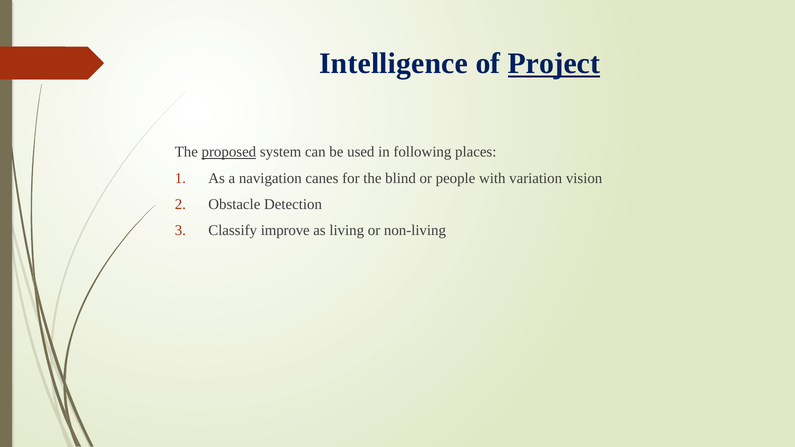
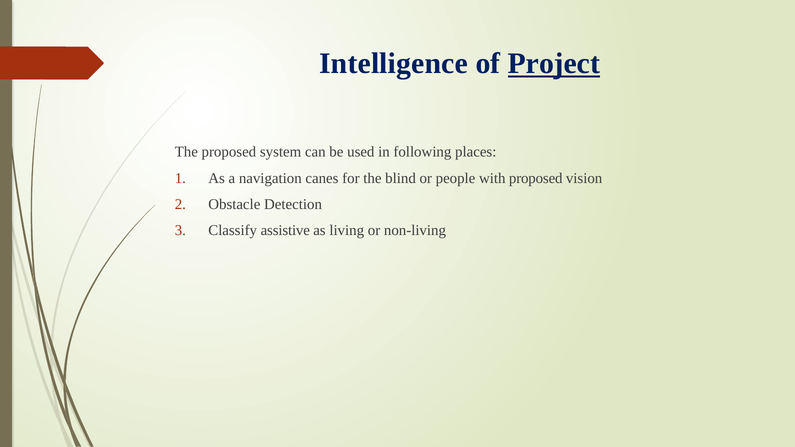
proposed underline: present -> none (229, 152)
with variation: variation -> proposed (536, 178)
improve: improve -> assistive (285, 231)
